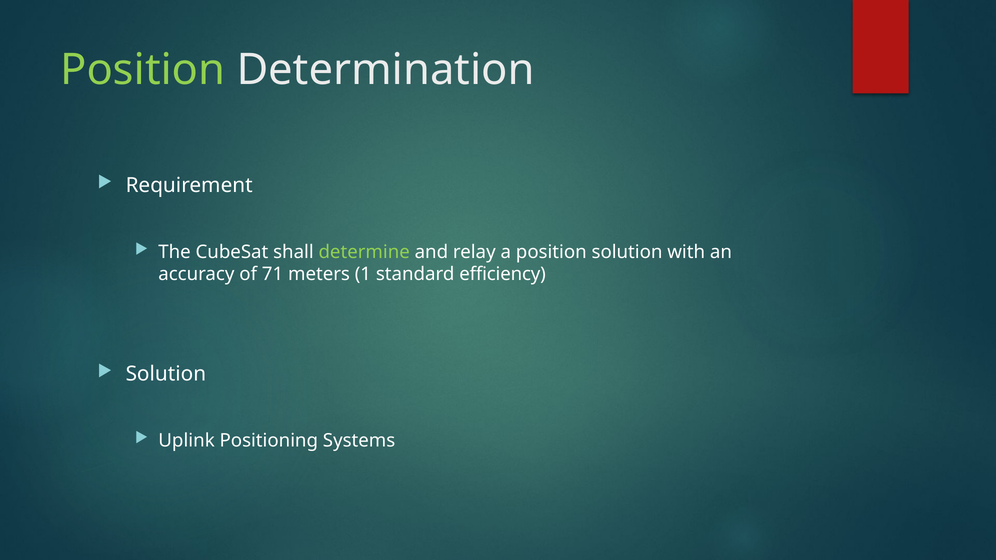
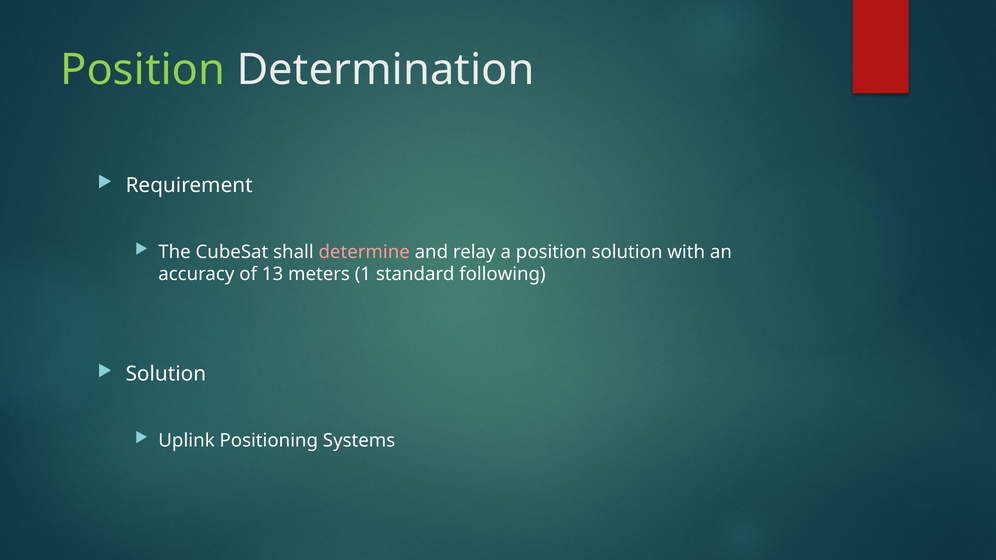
determine colour: light green -> pink (364, 252)
71: 71 -> 13 (273, 274)
efficiency: efficiency -> following (502, 274)
